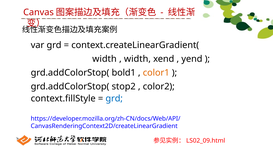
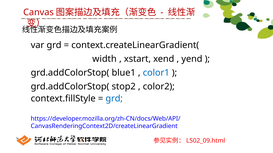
width: width -> xstart (137, 59)
bold1: bold1 -> blue1 (124, 73)
color1 colour: orange -> blue (156, 73)
